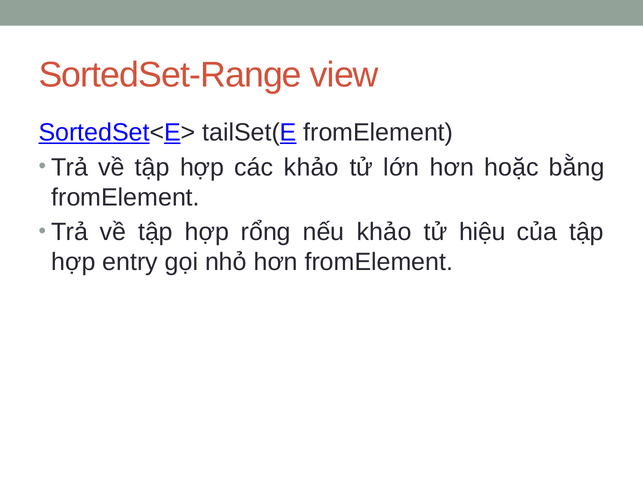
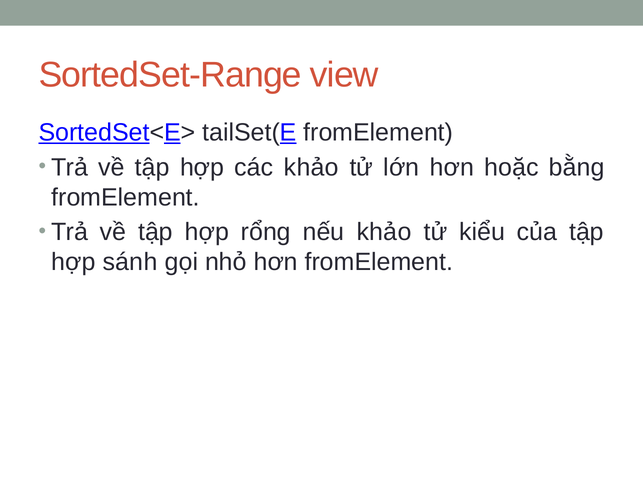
hiệu: hiệu -> kiểu (482, 232)
entry: entry -> sánh (130, 262)
